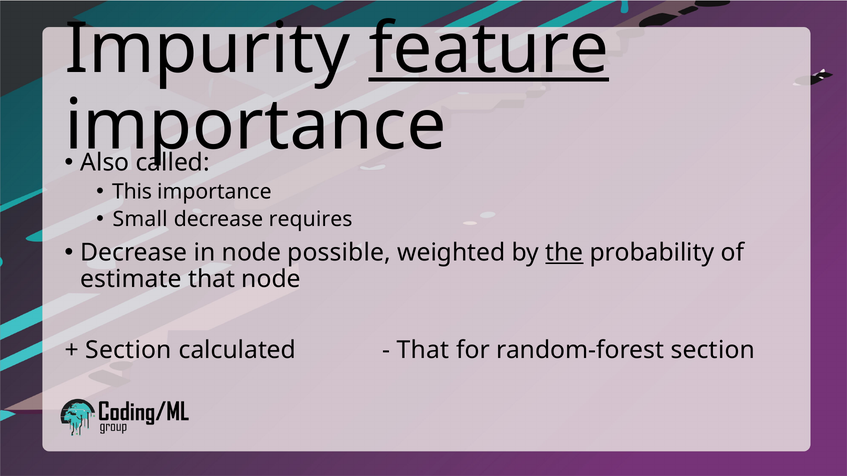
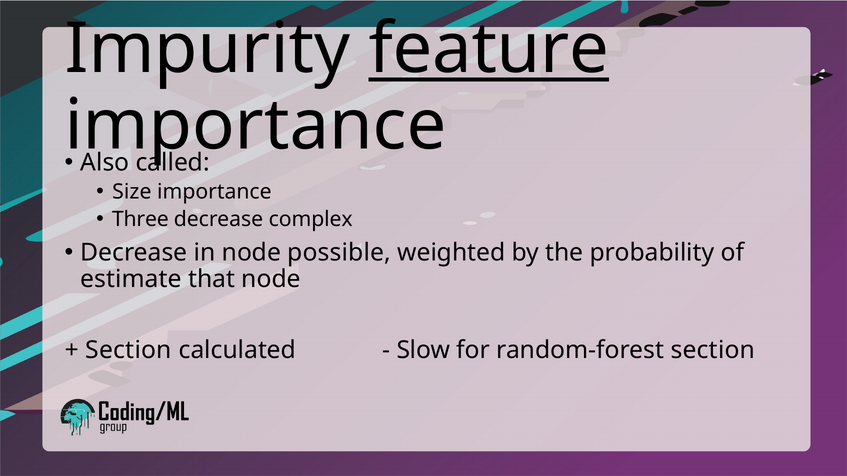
This: This -> Size (132, 192)
Small: Small -> Three (140, 219)
requires: requires -> complex (311, 219)
the underline: present -> none (564, 253)
That: That -> Slow (423, 351)
